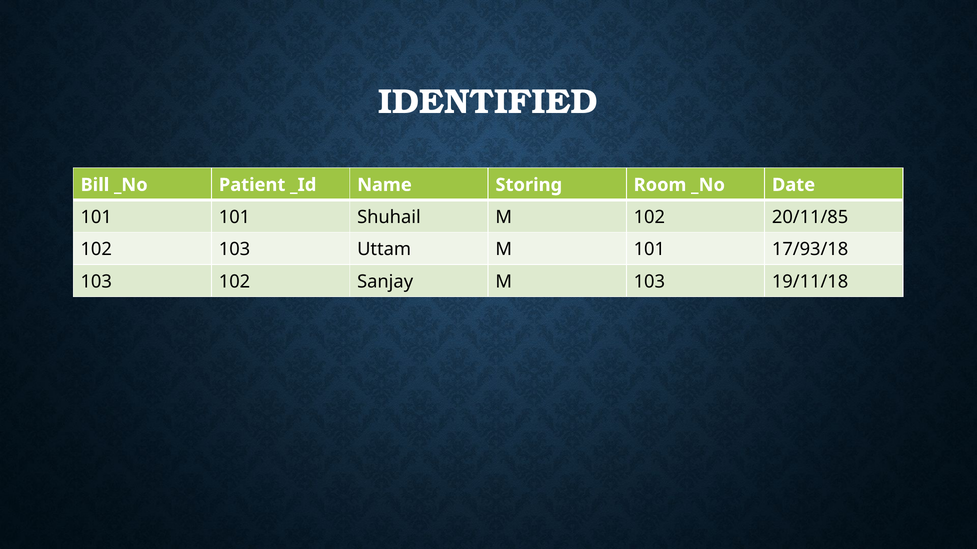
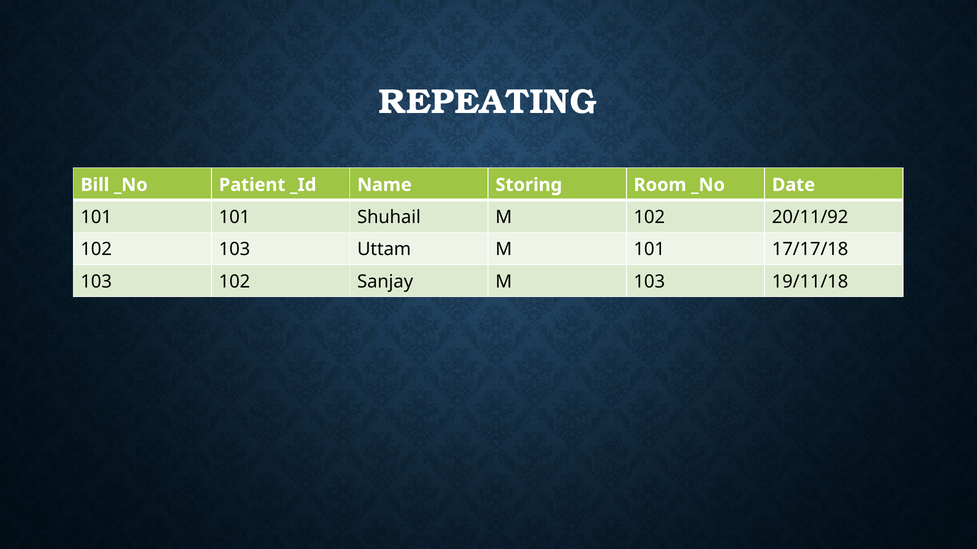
IDENTIFIED: IDENTIFIED -> REPEATING (488, 102)
20/11/85: 20/11/85 -> 20/11/92 (810, 217)
17/93/18: 17/93/18 -> 17/17/18 (810, 250)
